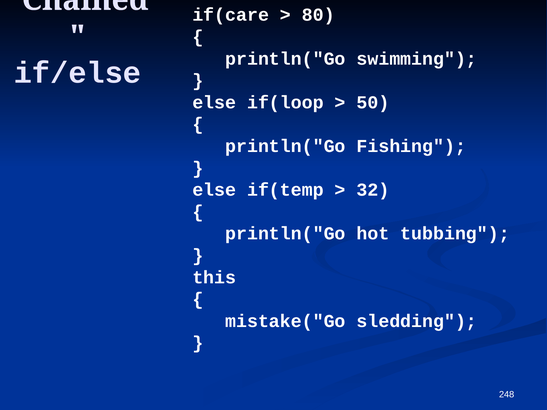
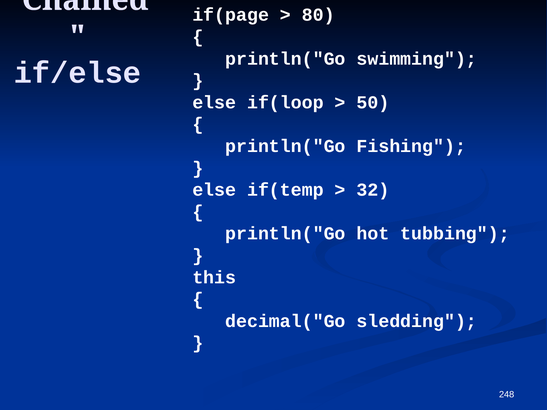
if(care: if(care -> if(page (231, 15)
mistake("Go: mistake("Go -> decimal("Go (285, 321)
